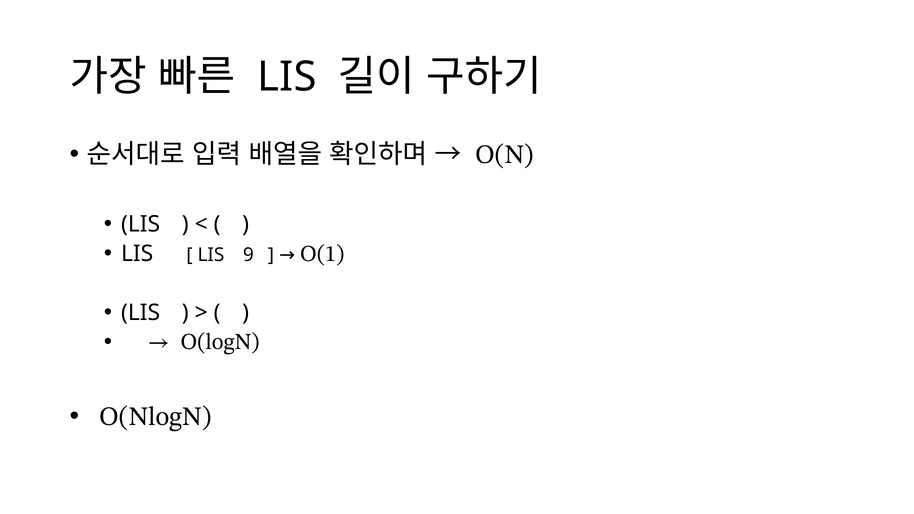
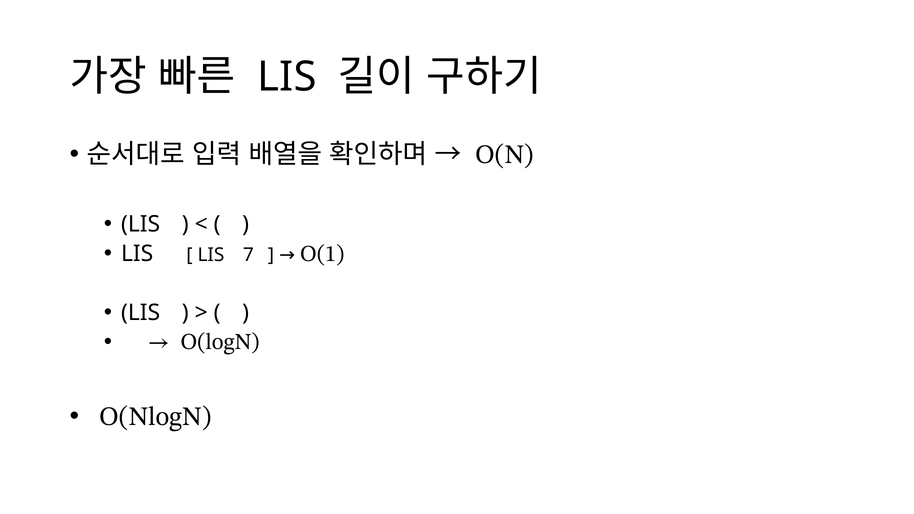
9: 9 -> 7 (248, 255)
